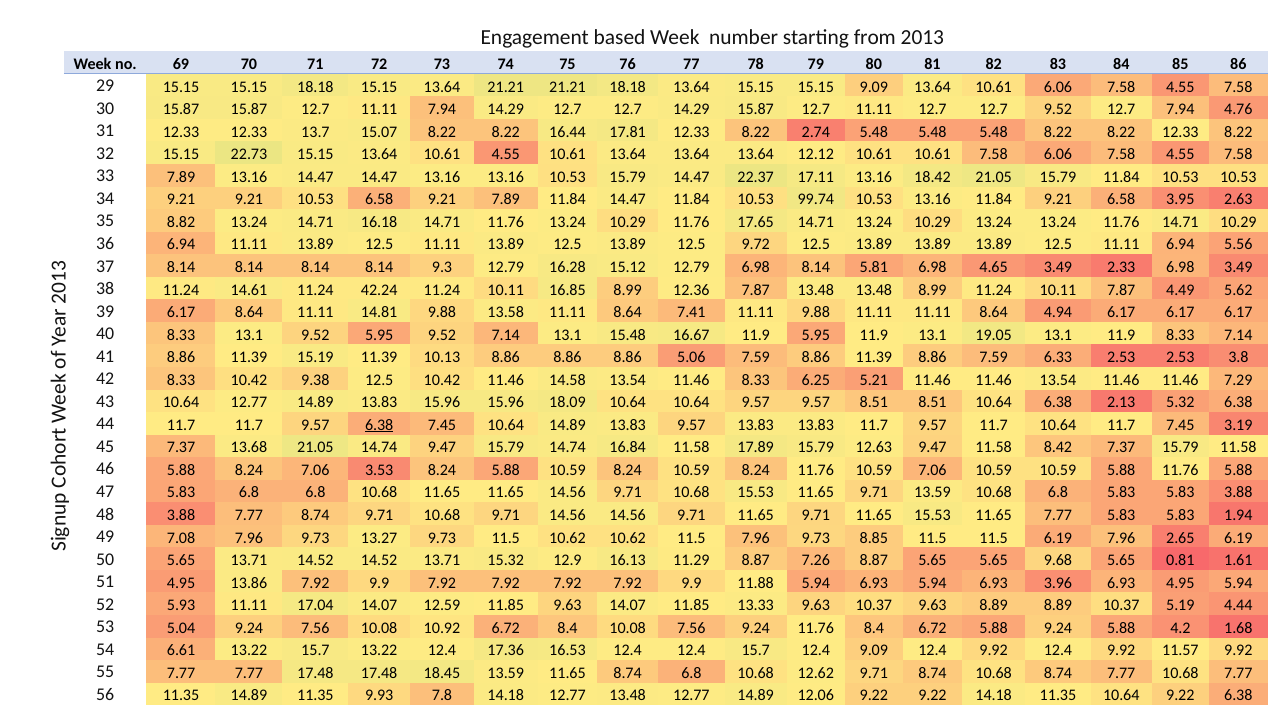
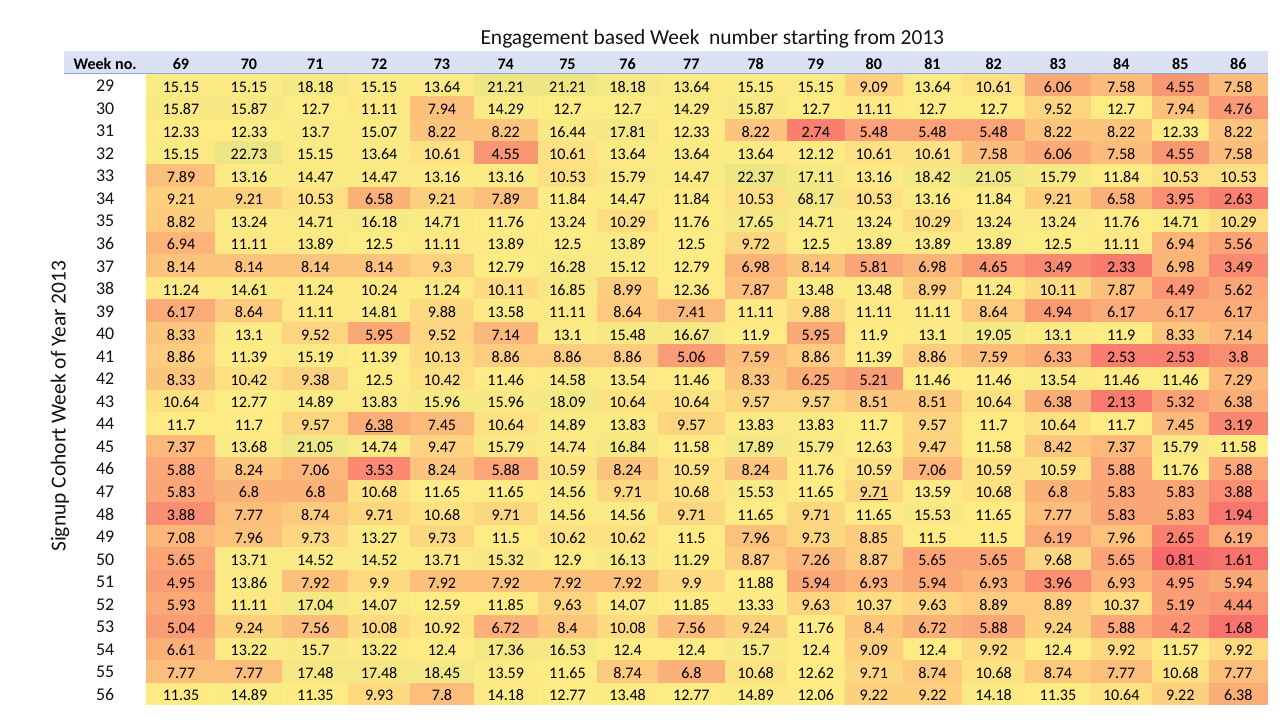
99.74: 99.74 -> 68.17 (816, 199)
42.24: 42.24 -> 10.24 (379, 290)
9.71 underline: none -> present (874, 493)
